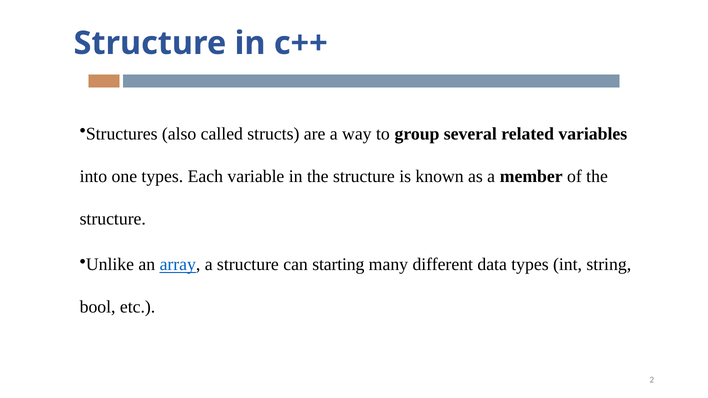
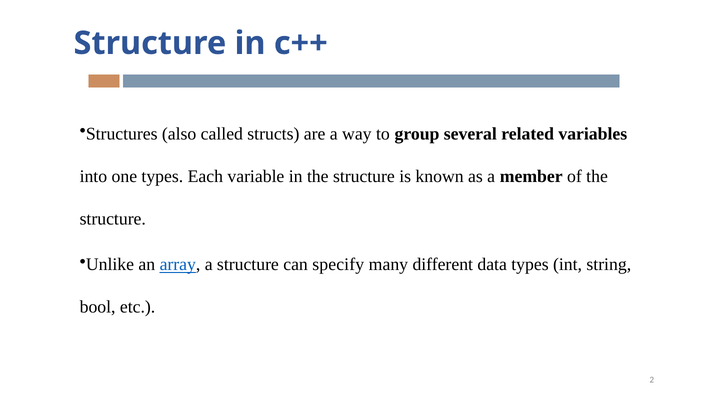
starting: starting -> specify (338, 265)
